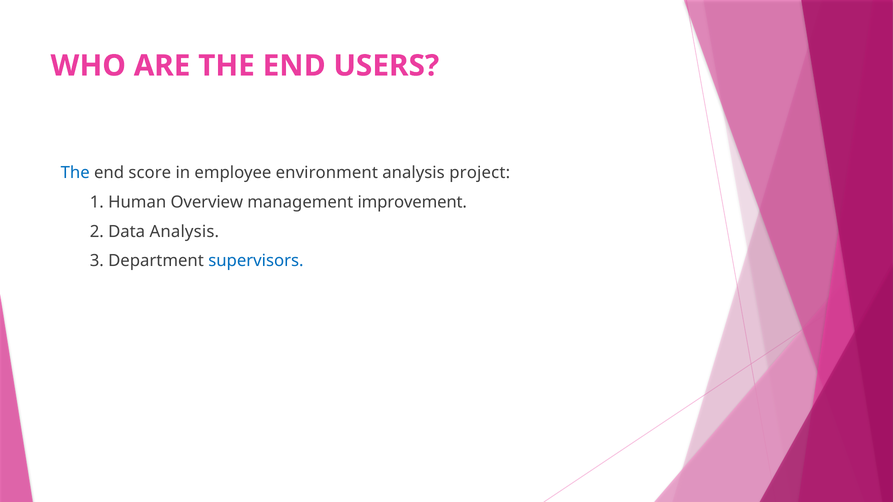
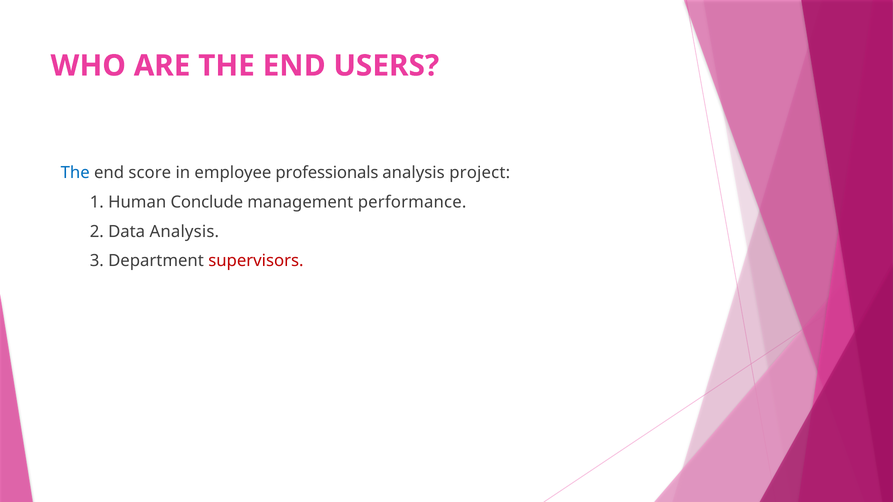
environment: environment -> professionals (327, 173)
Overview: Overview -> Conclude (207, 202)
improvement: improvement -> performance (412, 202)
supervisors colour: blue -> red (256, 261)
